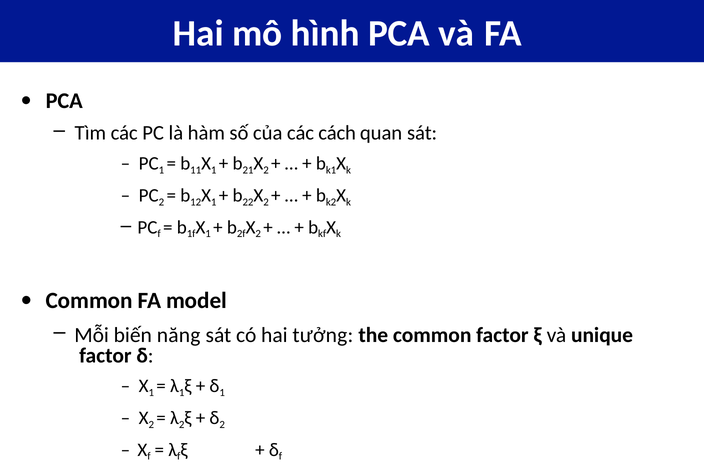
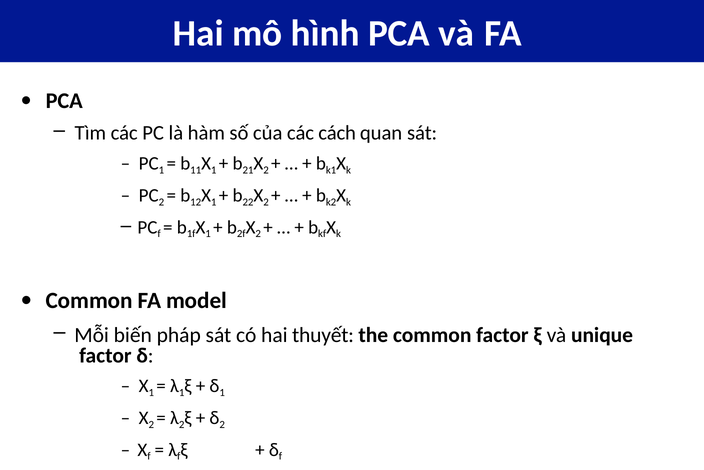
năng: năng -> pháp (179, 335)
tưởng: tưởng -> thuyết (323, 335)
